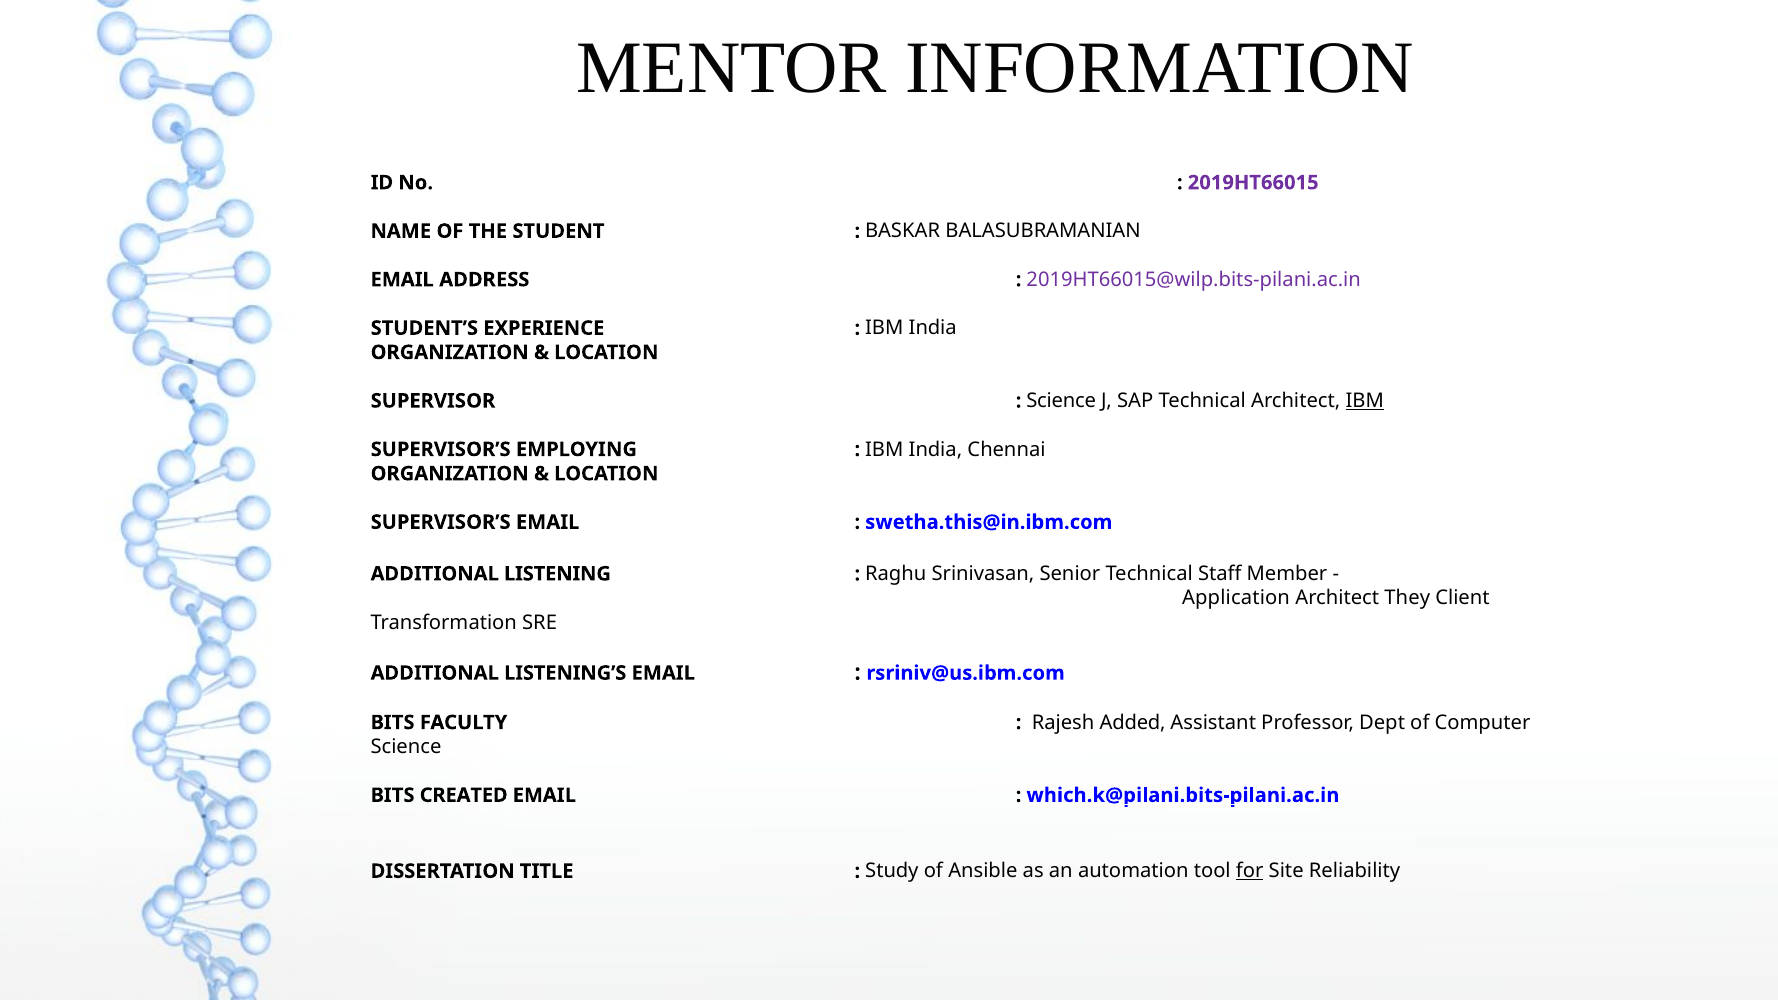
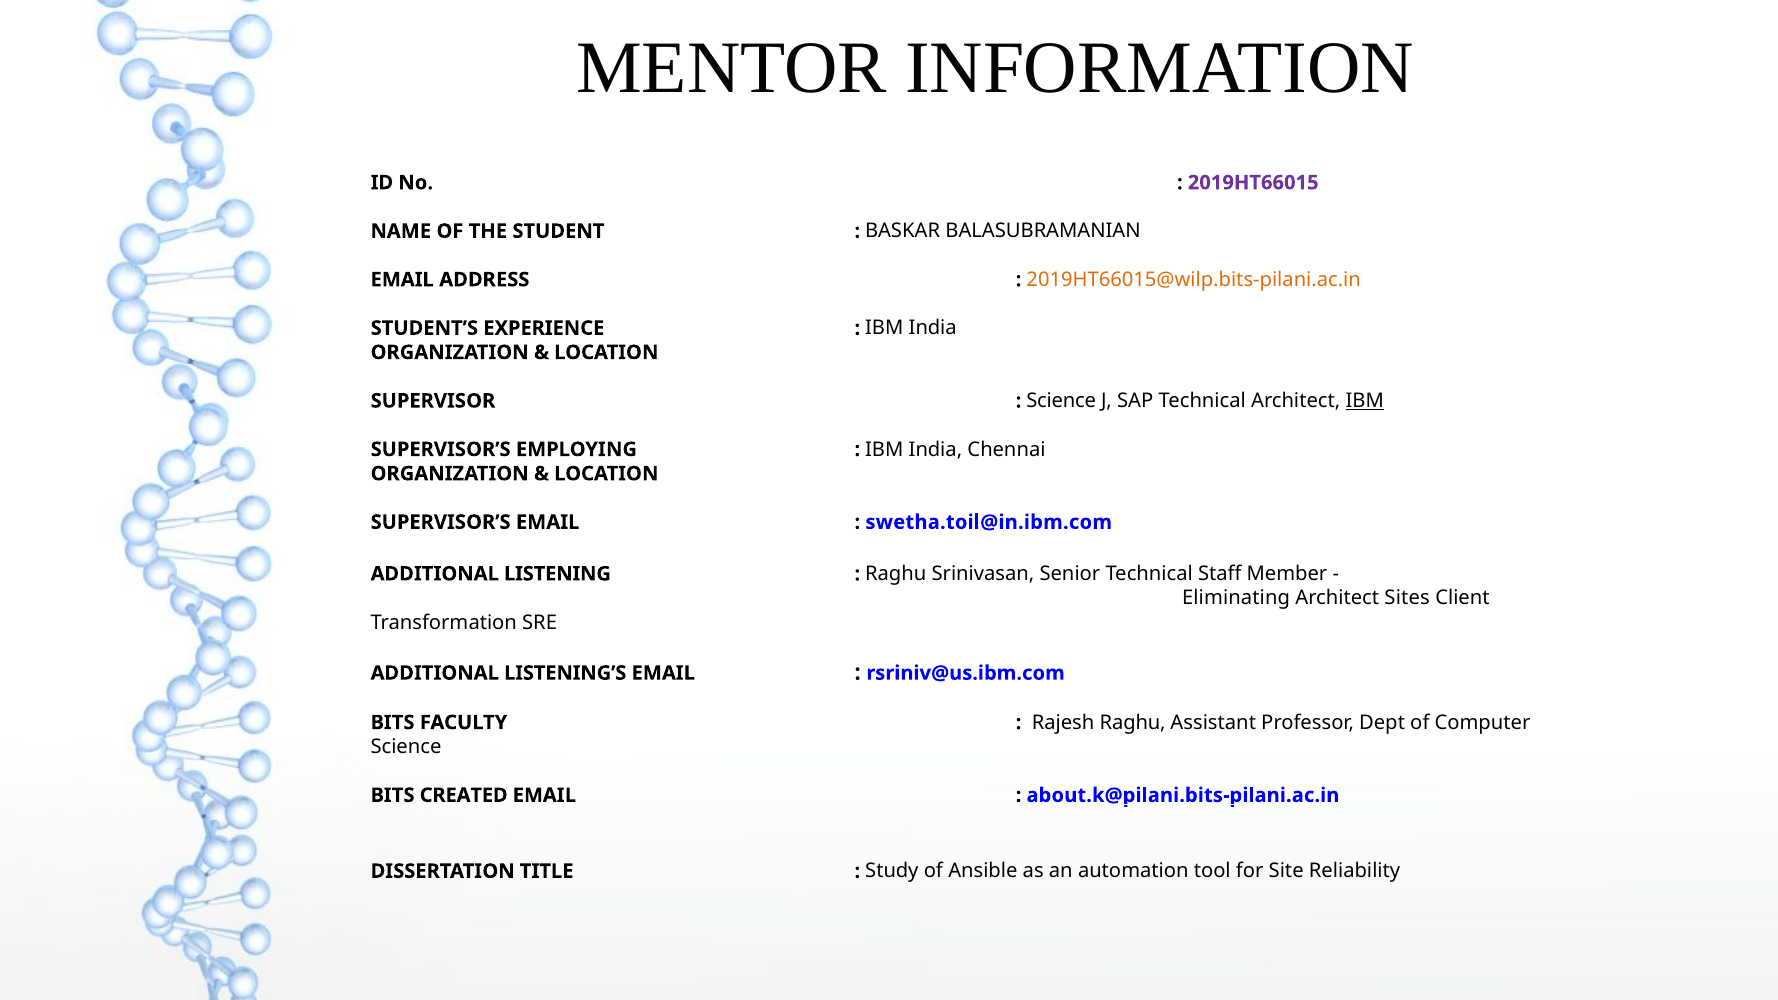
2019HT66015@wilp.bits-pilani.ac.in colour: purple -> orange (1194, 280)
swetha.this@in.ibm.com: swetha.this@in.ibm.com -> swetha.toil@in.ibm.com (989, 522)
Application: Application -> Eliminating (1236, 598)
They: They -> Sites (1407, 598)
Rajesh Added: Added -> Raghu (1133, 723)
which.k@pilani.bits-pilani.ac.in: which.k@pilani.bits-pilani.ac.in -> about.k@pilani.bits-pilani.ac.in (1183, 795)
for underline: present -> none (1250, 871)
